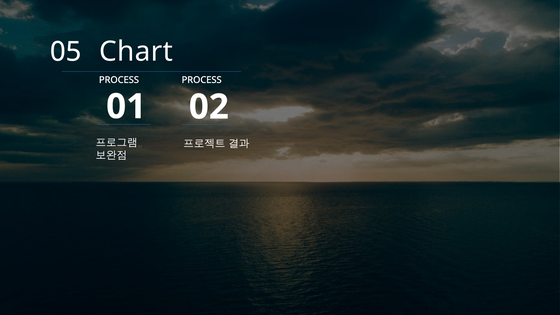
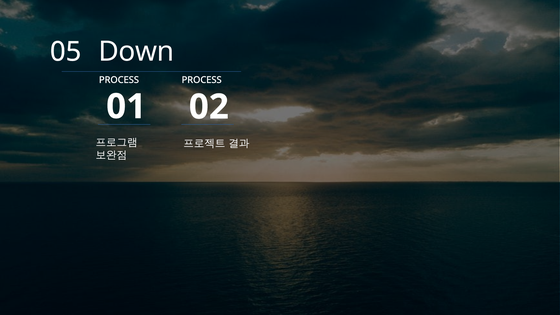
Chart: Chart -> Down (136, 51)
